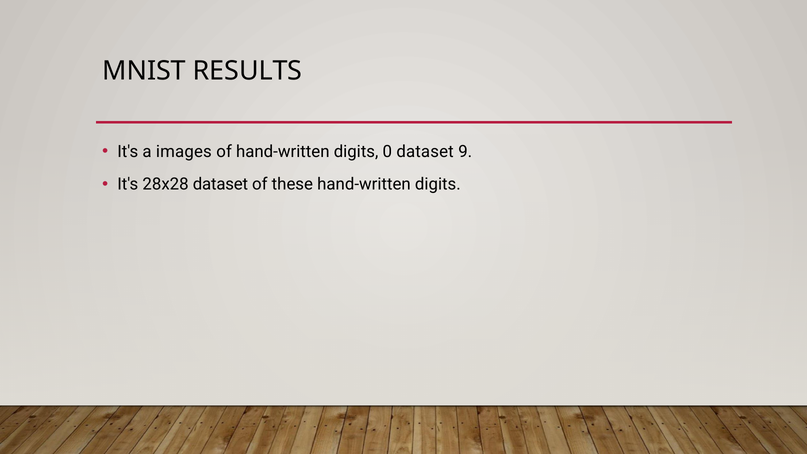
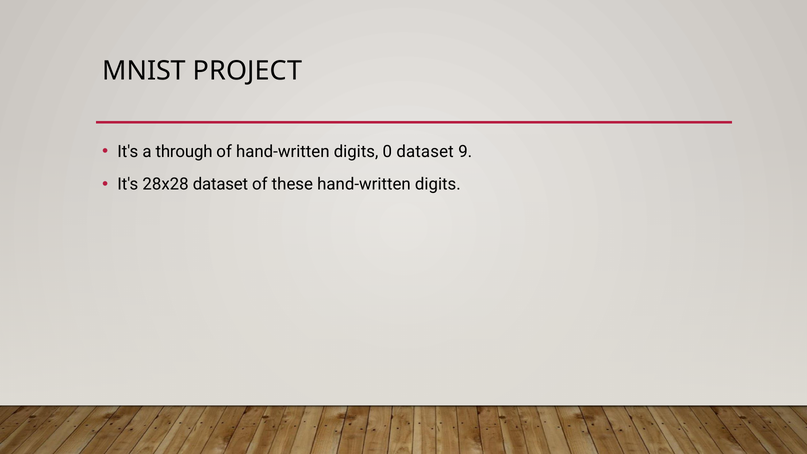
RESULTS: RESULTS -> PROJECT (247, 71)
images: images -> through (184, 152)
